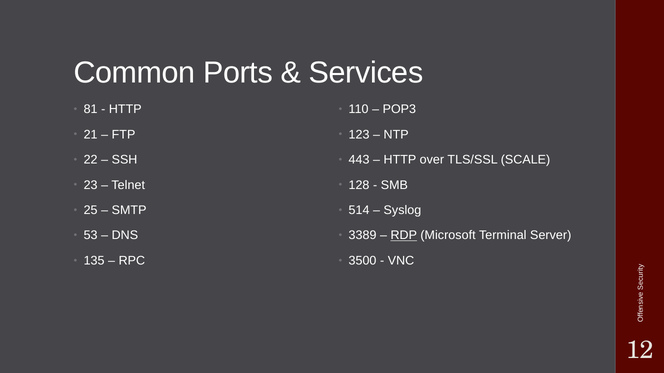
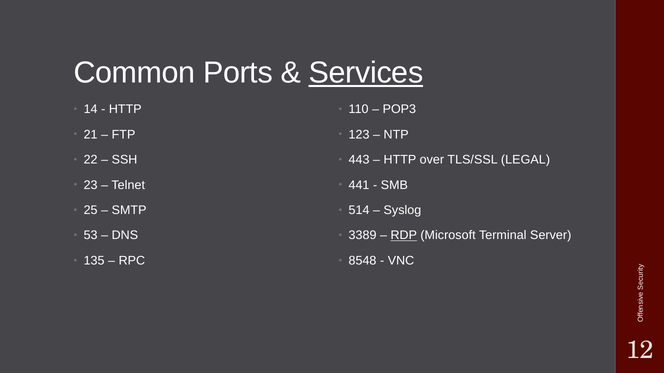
Services underline: none -> present (366, 73)
81: 81 -> 14 (91, 109)
SCALE: SCALE -> LEGAL (525, 160)
128: 128 -> 441 (359, 185)
3500: 3500 -> 8548 (363, 261)
